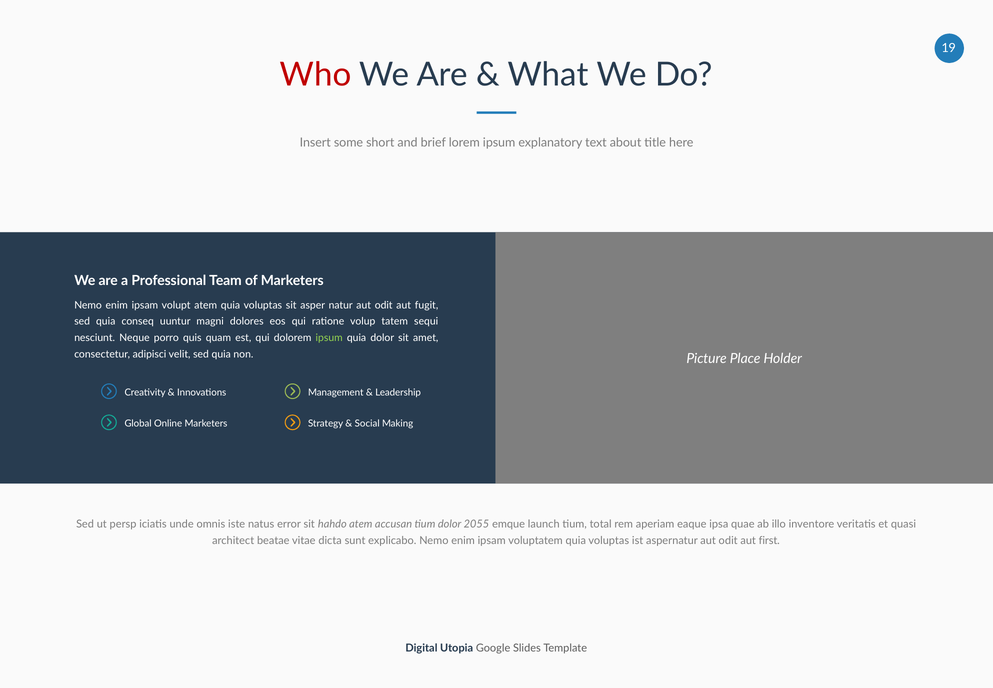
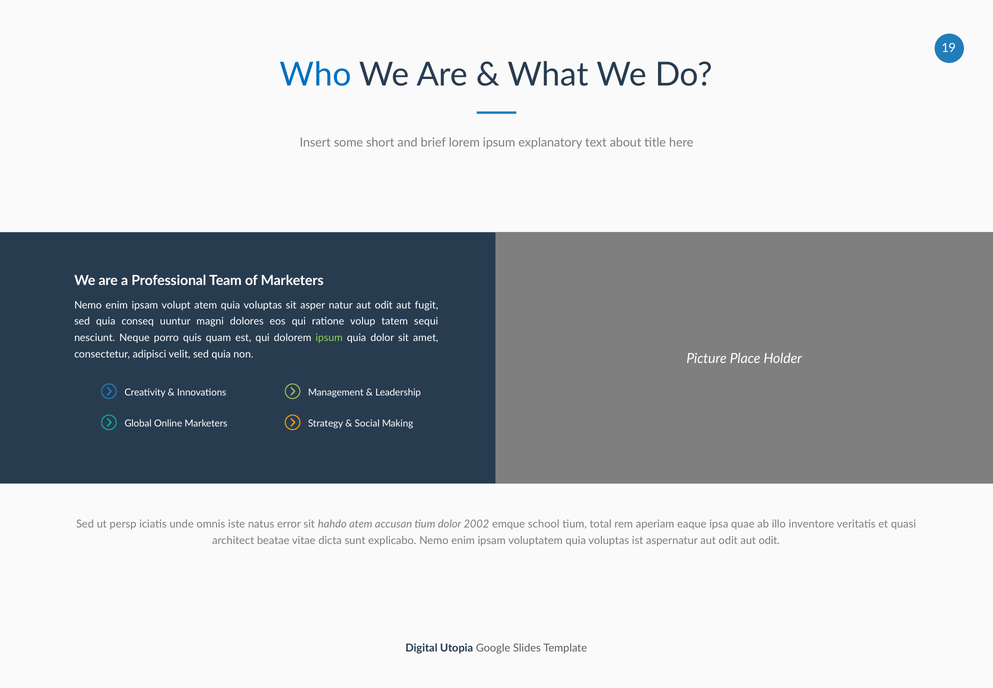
Who colour: red -> blue (316, 75)
2055: 2055 -> 2002 (476, 524)
launch: launch -> school (544, 524)
odit aut first: first -> odit (769, 540)
